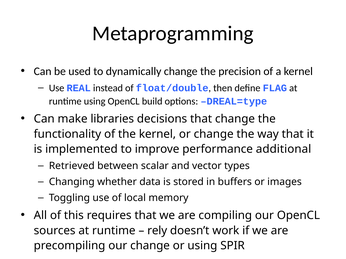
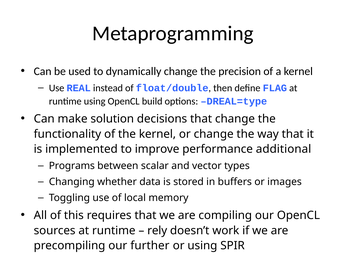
libraries: libraries -> solution (112, 119)
Retrieved: Retrieved -> Programs (72, 166)
our change: change -> further (150, 246)
